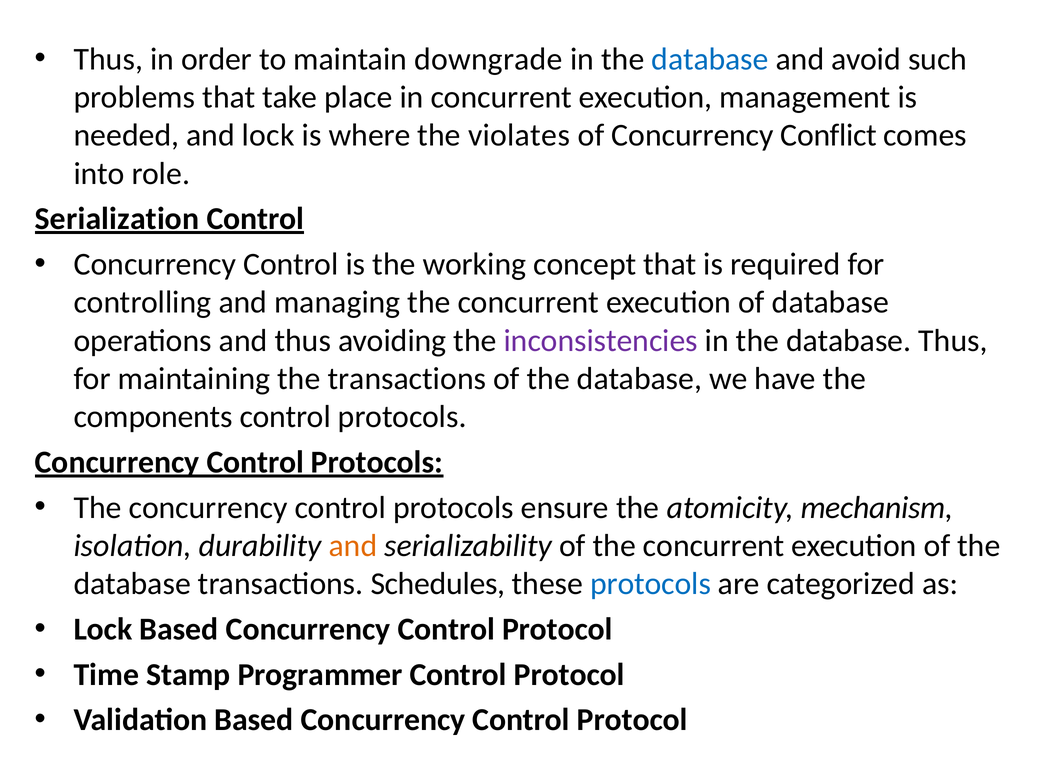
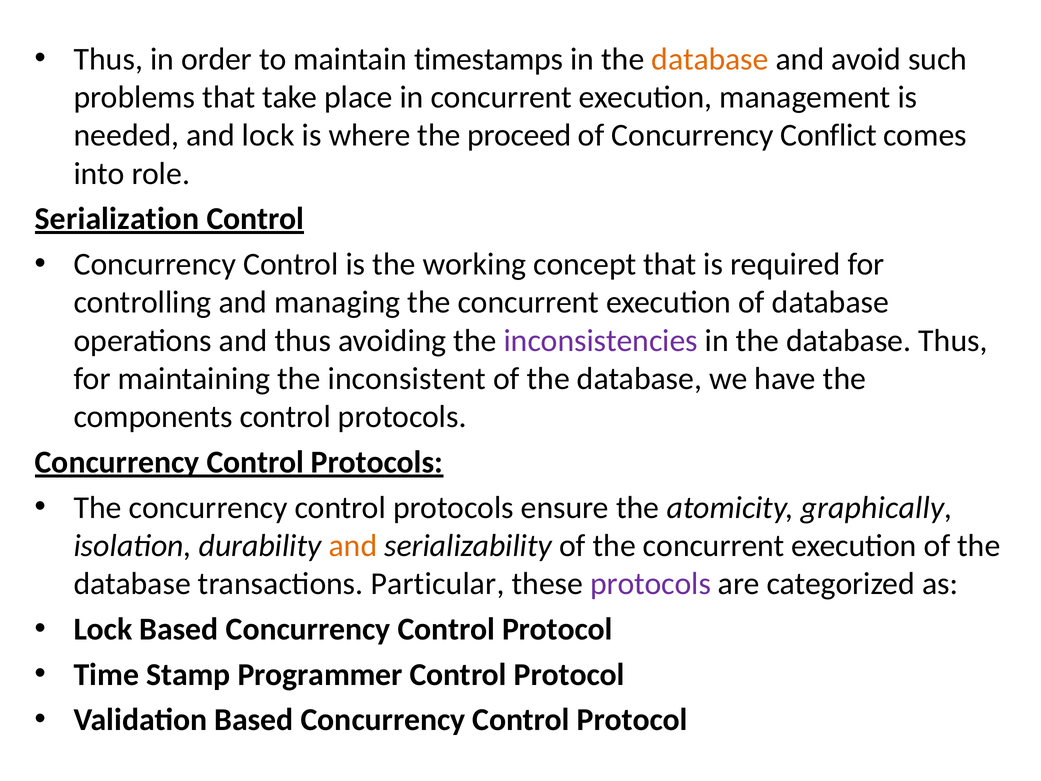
downgrade: downgrade -> timestamps (489, 59)
database colour: blue -> orange (710, 59)
violates: violates -> proceed (519, 135)
the transactions: transactions -> inconsistent (407, 379)
mechanism: mechanism -> graphically (877, 507)
Schedules: Schedules -> Particular (438, 584)
protocols colour: blue -> purple (651, 584)
